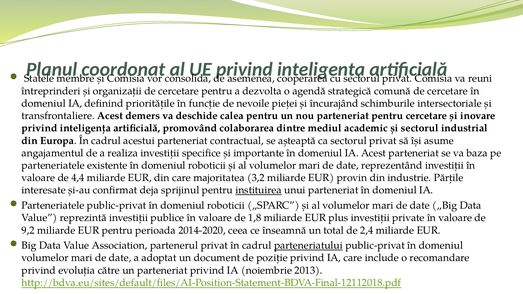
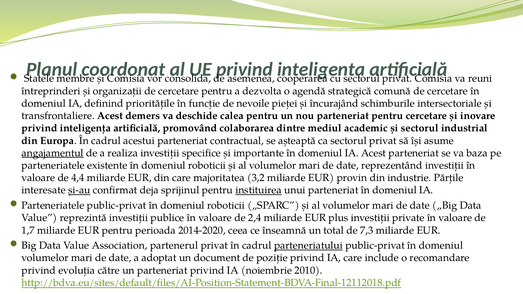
angajamentul underline: none -> present (53, 153)
și-au underline: none -> present (79, 190)
1,8: 1,8 -> 2,4 (255, 218)
9,2: 9,2 -> 1,7 (28, 230)
2,4: 2,4 -> 7,3 (367, 230)
2013: 2013 -> 2010 (309, 270)
